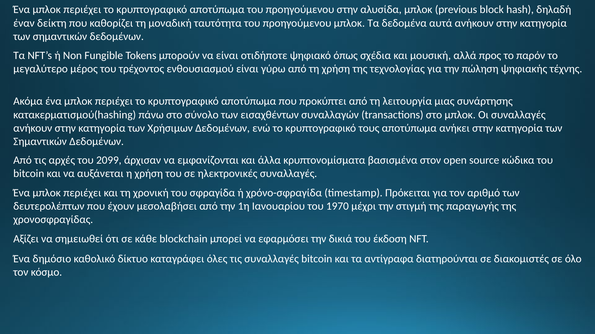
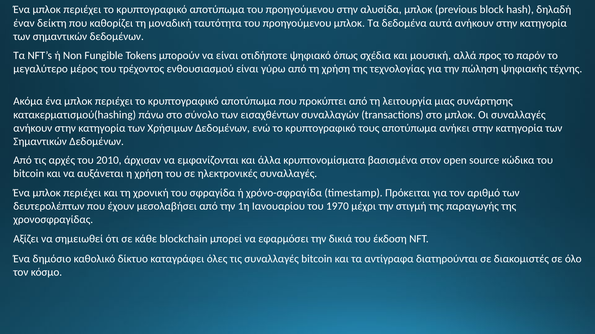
2099: 2099 -> 2010 (109, 160)
